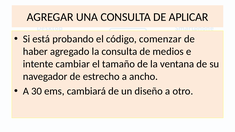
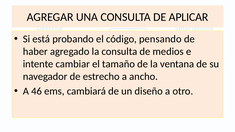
comenzar: comenzar -> pensando (160, 39)
30: 30 -> 46 (37, 91)
